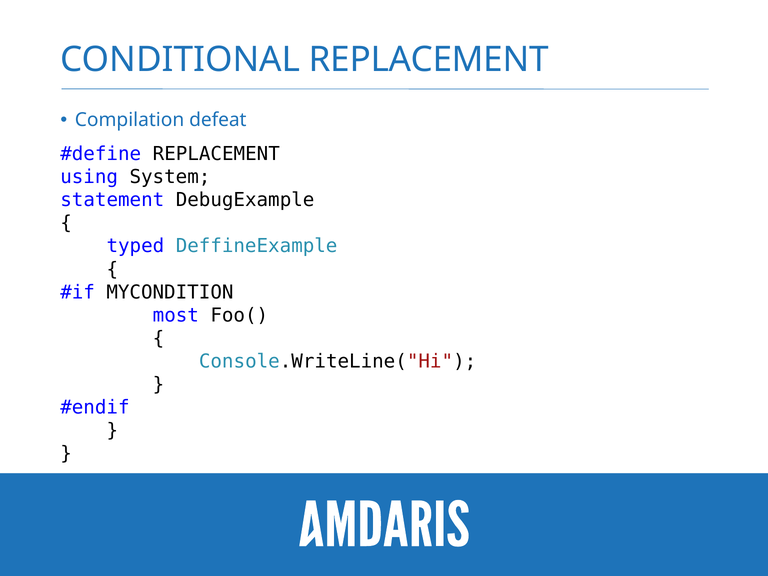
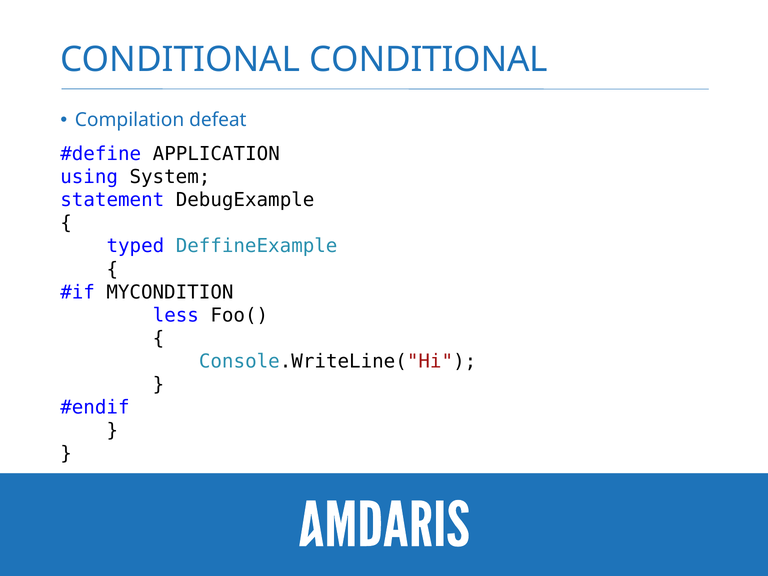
CONDITIONAL REPLACEMENT: REPLACEMENT -> CONDITIONAL (429, 60)
REPLACEMENT: REPLACEMENT -> APPLICATION (216, 154)
most: most -> less (176, 315)
